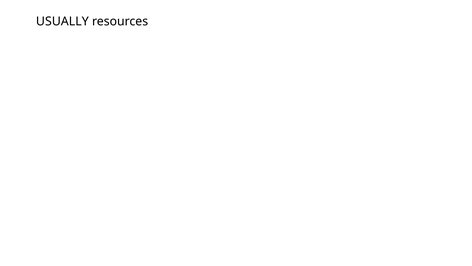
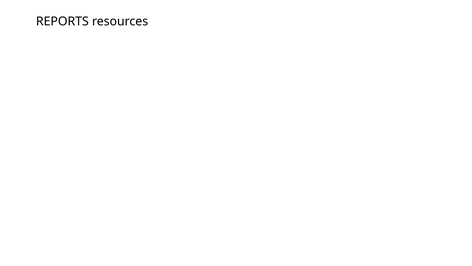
USUALLY: USUALLY -> REPORTS (62, 21)
